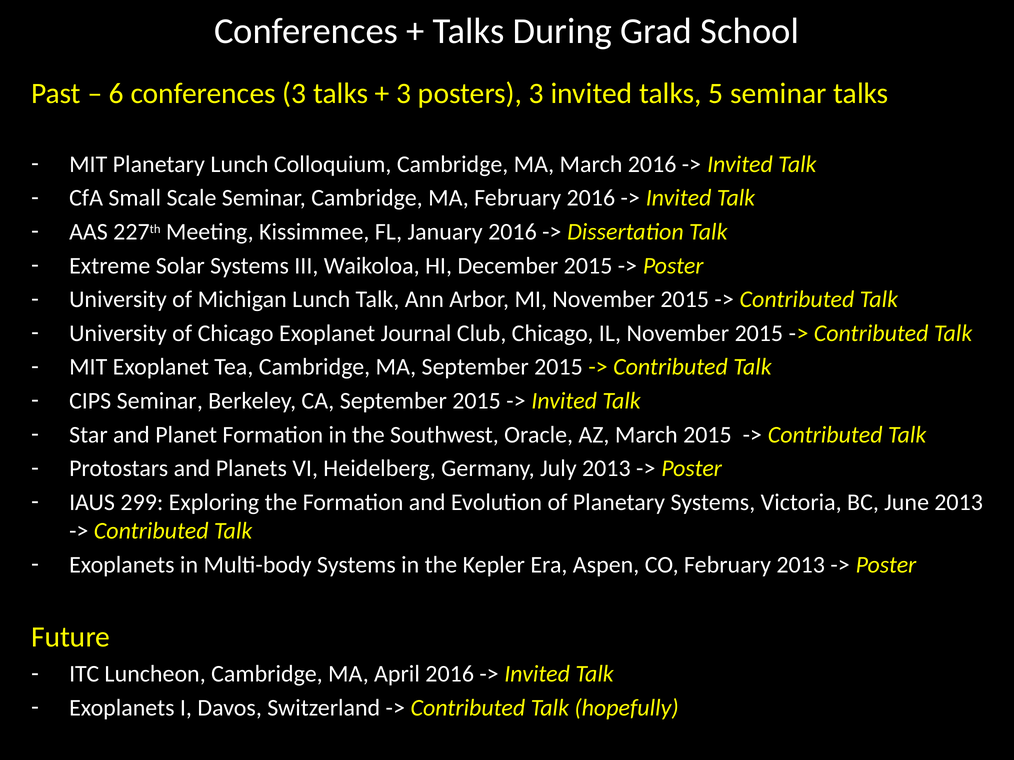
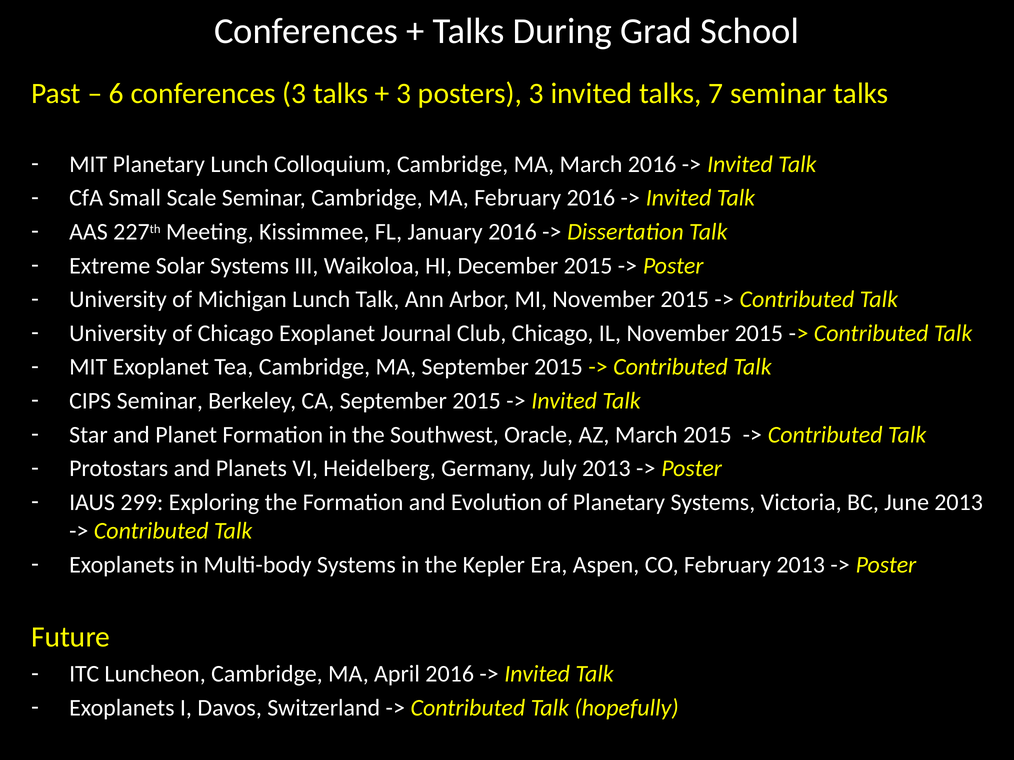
5: 5 -> 7 (716, 94)
